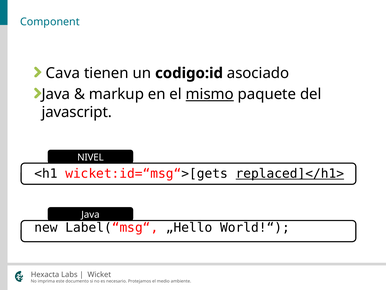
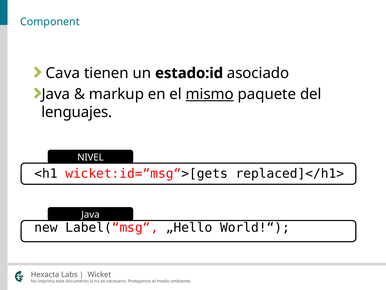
codigo:id: codigo:id -> estado:id (189, 73)
javascript: javascript -> lenguajes (77, 112)
replaced]</h1> underline: present -> none (290, 173)
